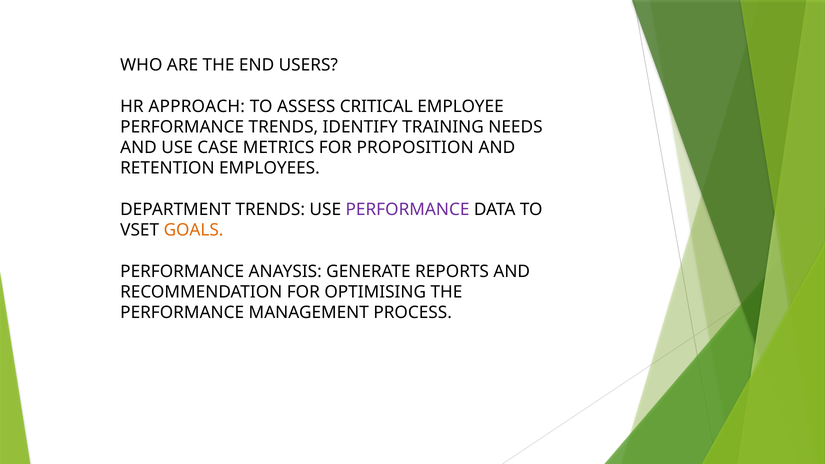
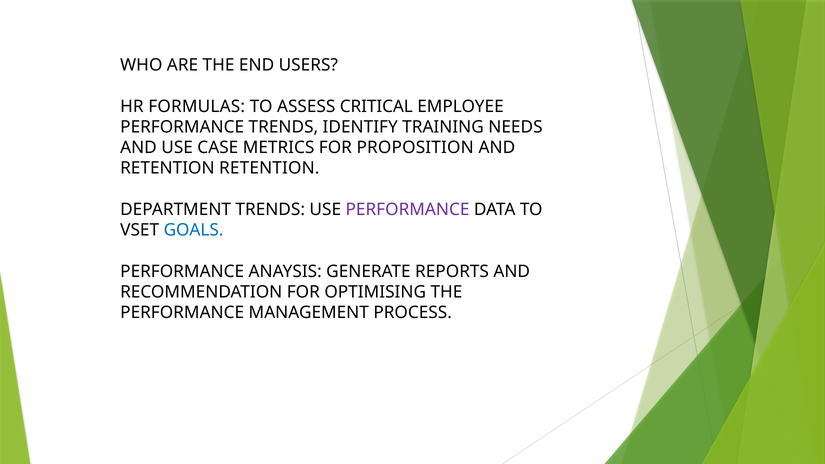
APPROACH: APPROACH -> FORMULAS (197, 106)
RETENTION EMPLOYEES: EMPLOYEES -> RETENTION (269, 168)
GOALS colour: orange -> blue (194, 230)
